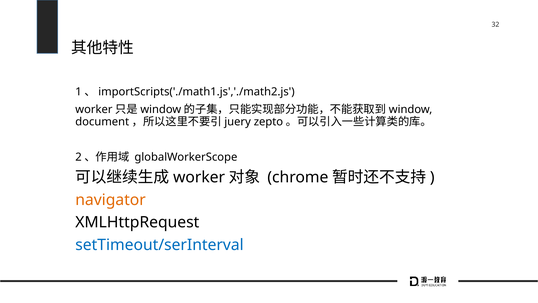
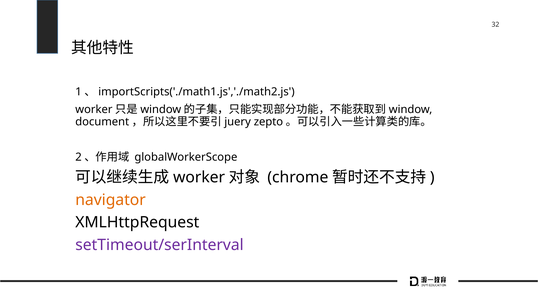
setTimeout/serInterval colour: blue -> purple (160, 245)
